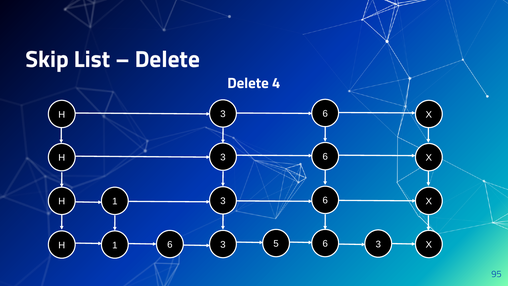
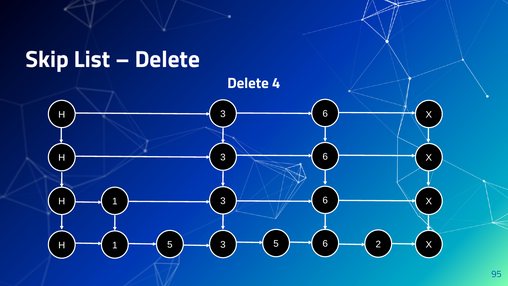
3: 3 -> 2 (378, 244)
1 6: 6 -> 5 (170, 244)
